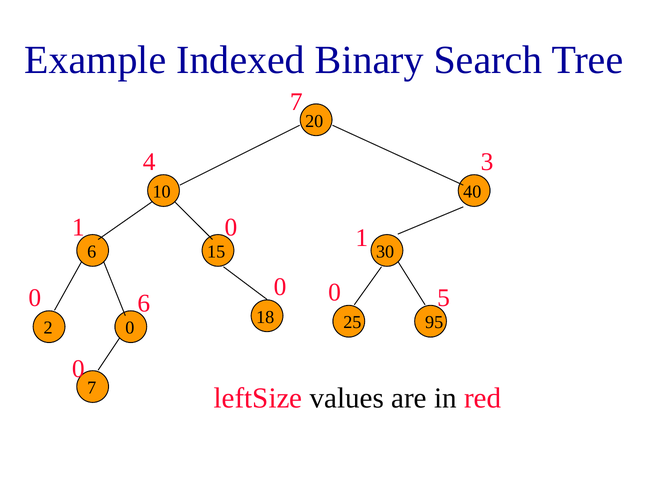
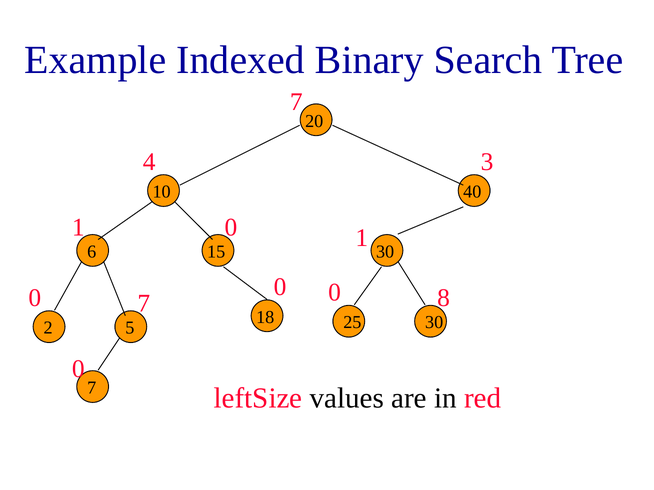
5: 5 -> 8 (444, 298)
6: 6 -> 7 (144, 304)
25 95: 95 -> 30 (434, 323)
2 0: 0 -> 5 (130, 328)
